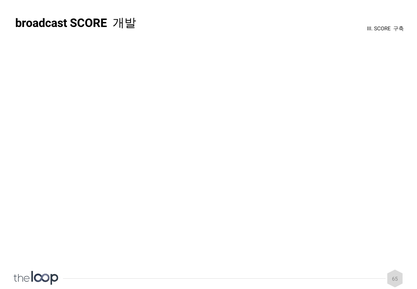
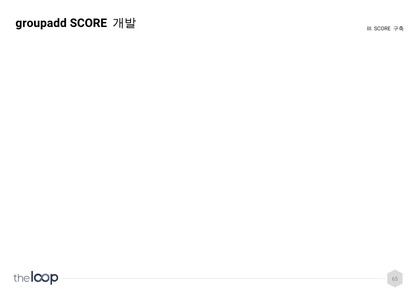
broadcast: broadcast -> groupadd (41, 23)
